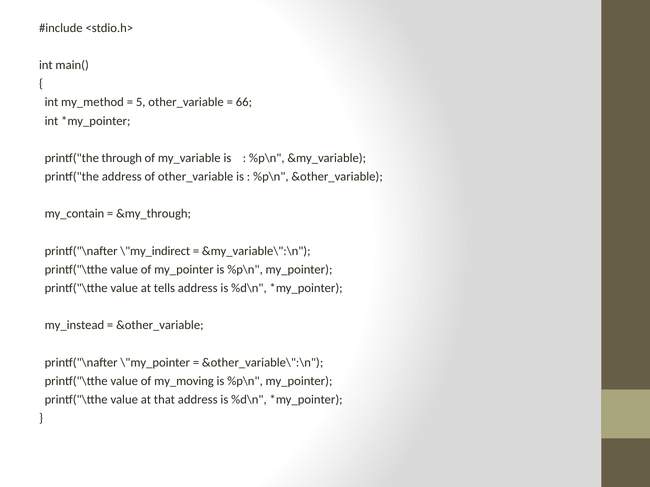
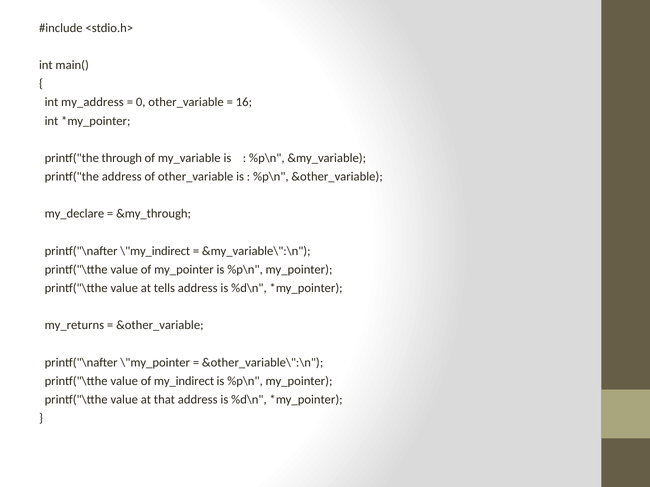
my_method: my_method -> my_address (92, 102)
5: 5 -> 0 (141, 102)
66: 66 -> 16 (244, 102)
my_contain: my_contain -> my_declare (74, 214)
my_instead: my_instead -> my_returns (74, 326)
my_moving: my_moving -> my_indirect (184, 381)
